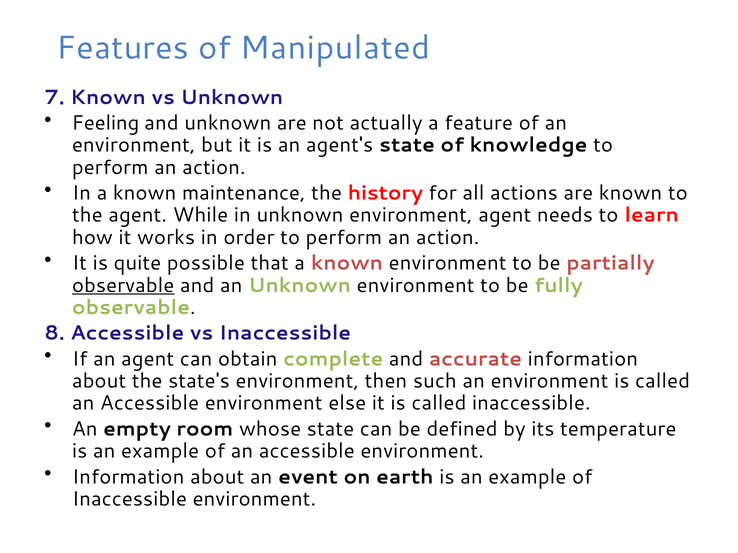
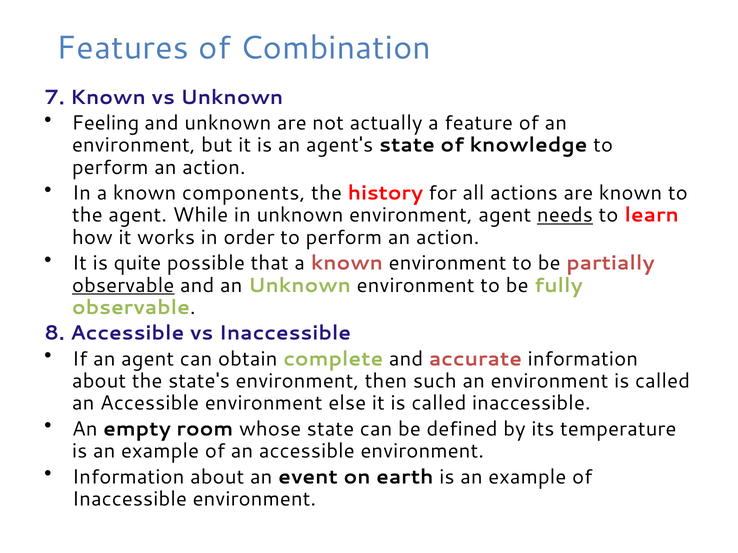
Manipulated: Manipulated -> Combination (335, 48)
maintenance: maintenance -> components (244, 193)
needs underline: none -> present (565, 215)
